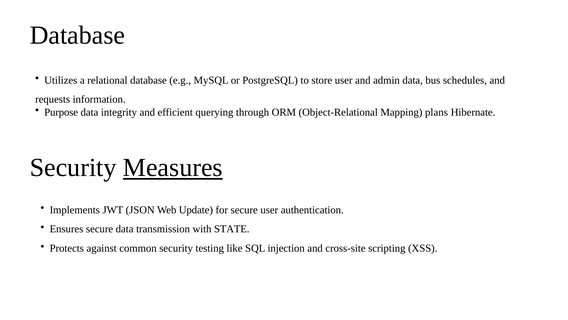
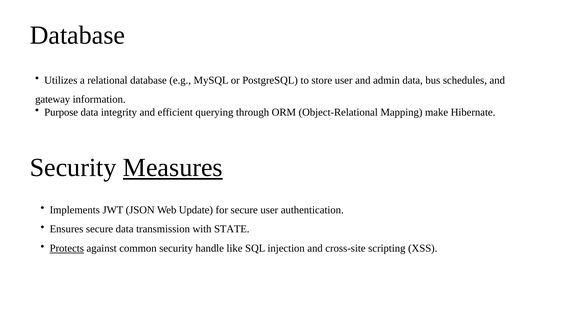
requests: requests -> gateway (53, 99)
plans: plans -> make (437, 112)
Protects underline: none -> present (67, 248)
testing: testing -> handle (210, 248)
